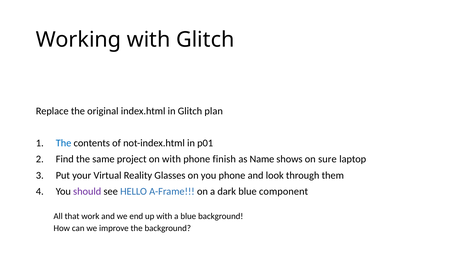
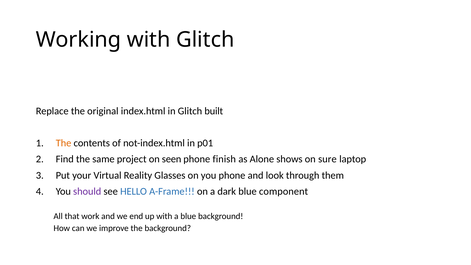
plan: plan -> built (214, 111)
The colour: blue -> orange (64, 143)
on with: with -> seen (172, 159)
Name: Name -> Alone (262, 159)
